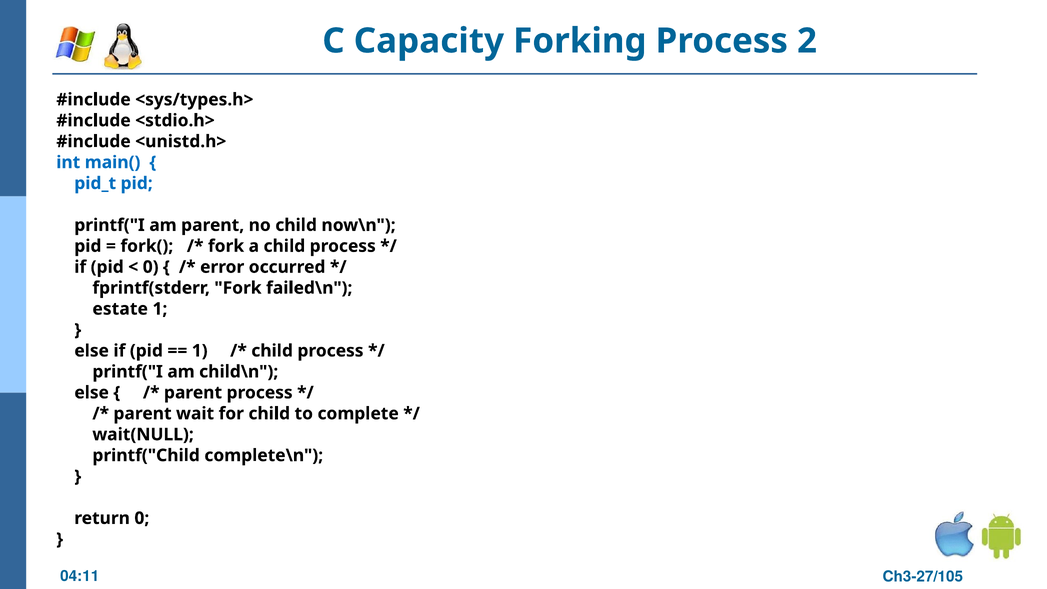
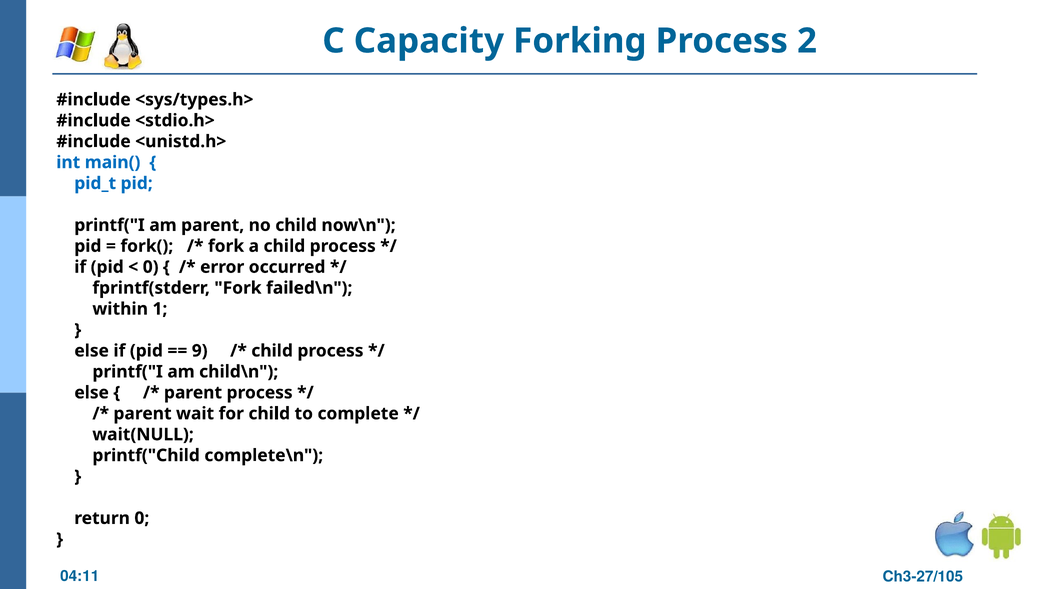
estate: estate -> within (120, 309)
1: 1 -> 9 (200, 351)
